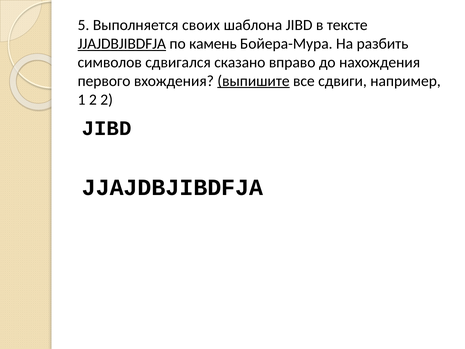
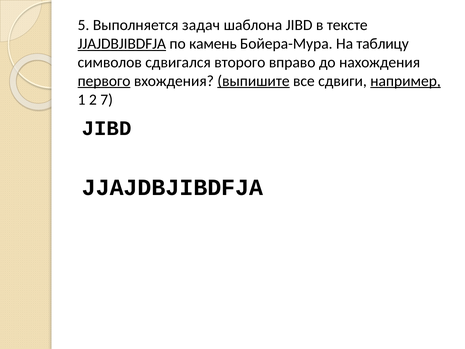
своих: своих -> задач (201, 25)
разбить: разбить -> таблицу (383, 44)
сказано: сказано -> второго (240, 62)
первого underline: none -> present (104, 81)
например underline: none -> present (406, 81)
2 2: 2 -> 7 (107, 99)
